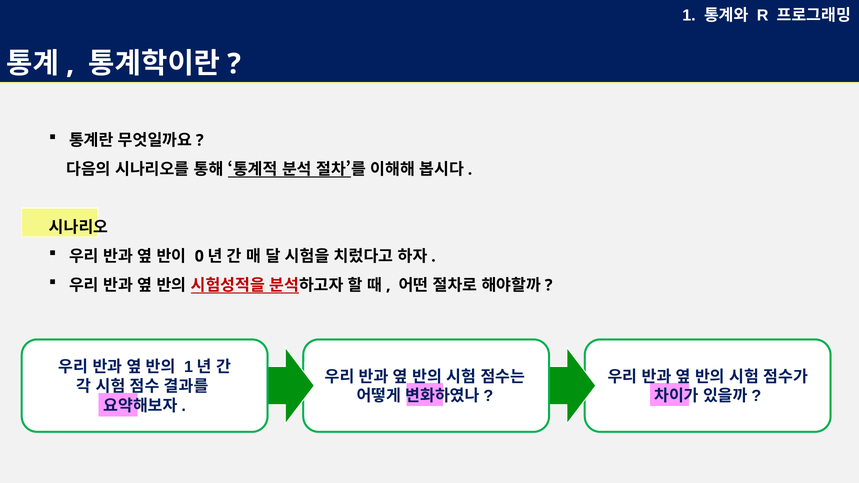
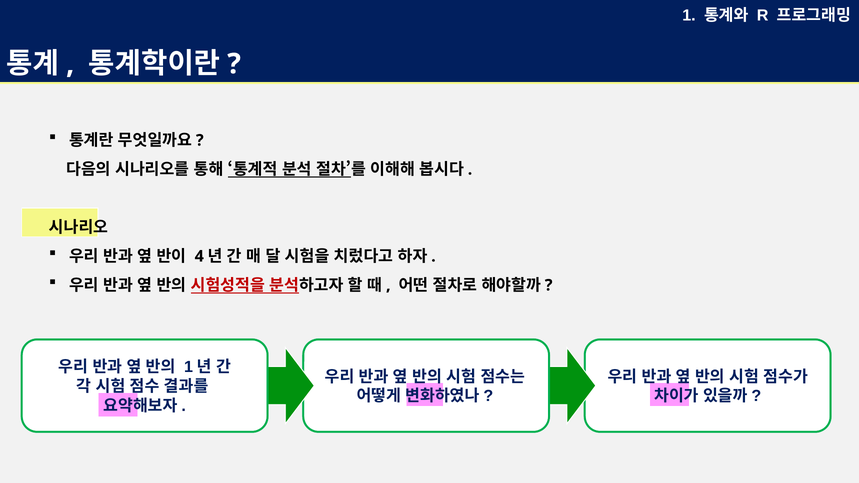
0: 0 -> 4 (199, 256)
